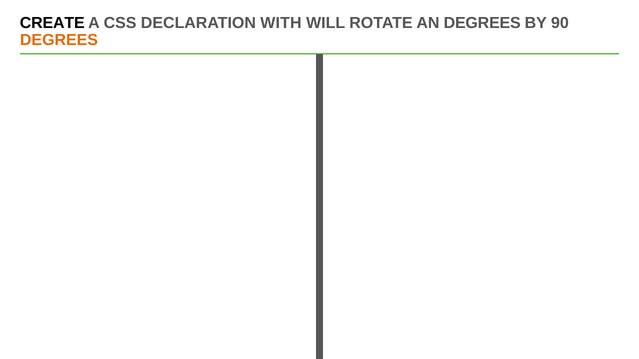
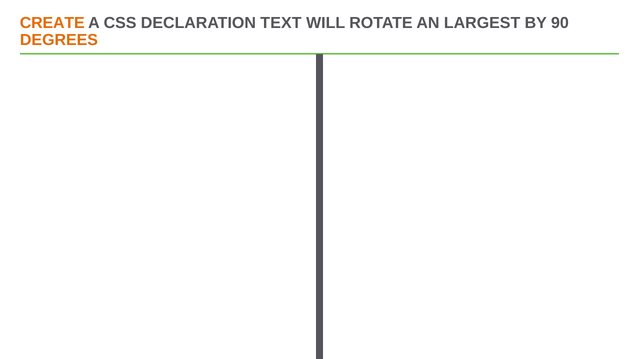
CREATE colour: black -> orange (52, 23)
WITH: WITH -> TEXT (281, 23)
AN DEGREES: DEGREES -> LARGEST (482, 23)
